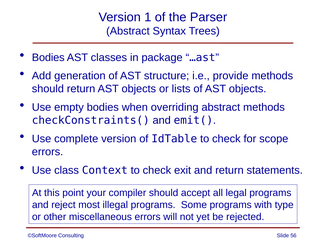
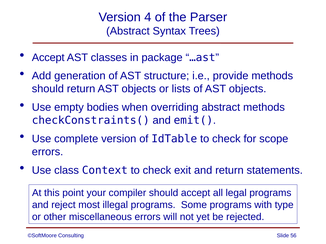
1: 1 -> 4 (148, 17)
Bodies: Bodies -> Accept (48, 58)
